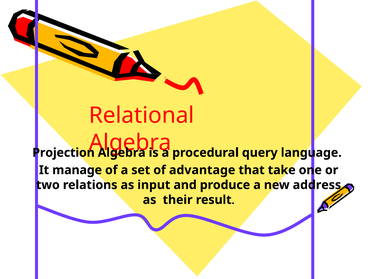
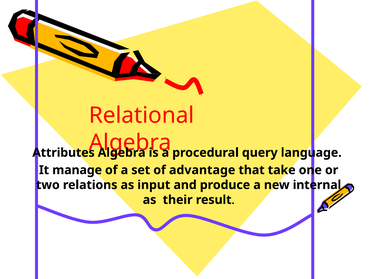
Projection: Projection -> Attributes (64, 152)
address: address -> internal (317, 184)
